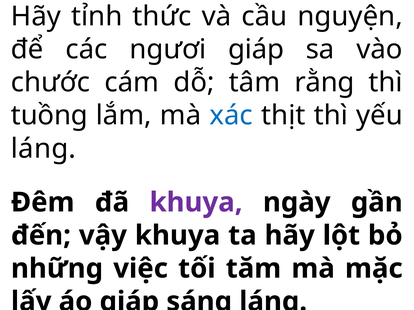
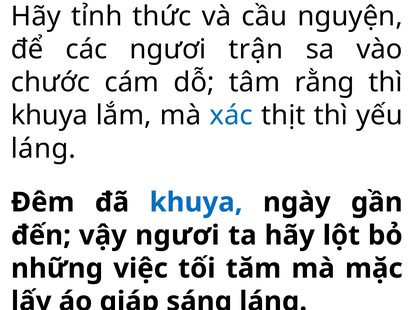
ngươi giáp: giáp -> trận (256, 50)
tuồng: tuồng -> khuya (49, 116)
khuya colour: purple -> blue (196, 203)
vậy khuya: khuya -> ngươi (177, 236)
